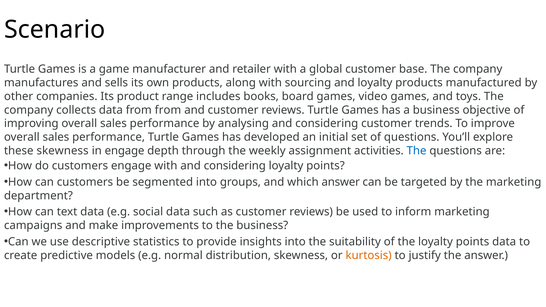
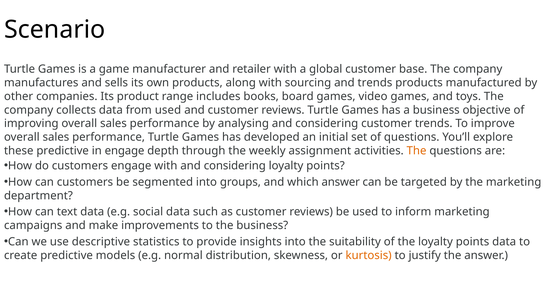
and loyalty: loyalty -> trends (375, 83)
from from: from -> used (168, 110)
these skewness: skewness -> predictive (63, 151)
The colour: blue -> orange (417, 151)
